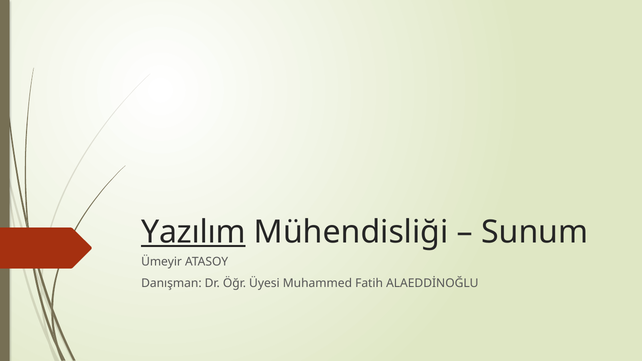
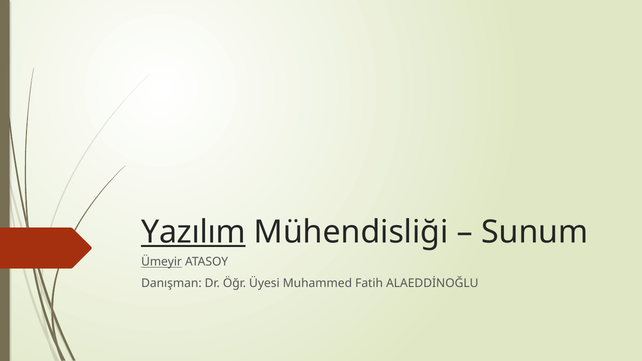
Ümeyir underline: none -> present (162, 262)
